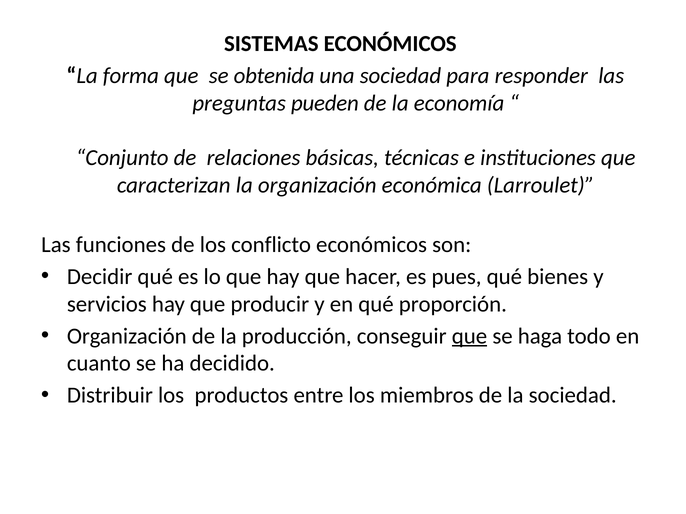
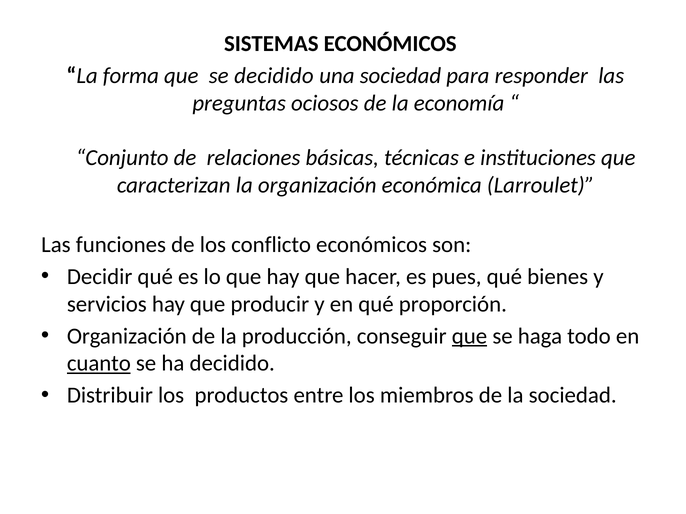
se obtenida: obtenida -> decidido (274, 76)
pueden: pueden -> ociosos (325, 103)
cuanto underline: none -> present (99, 364)
